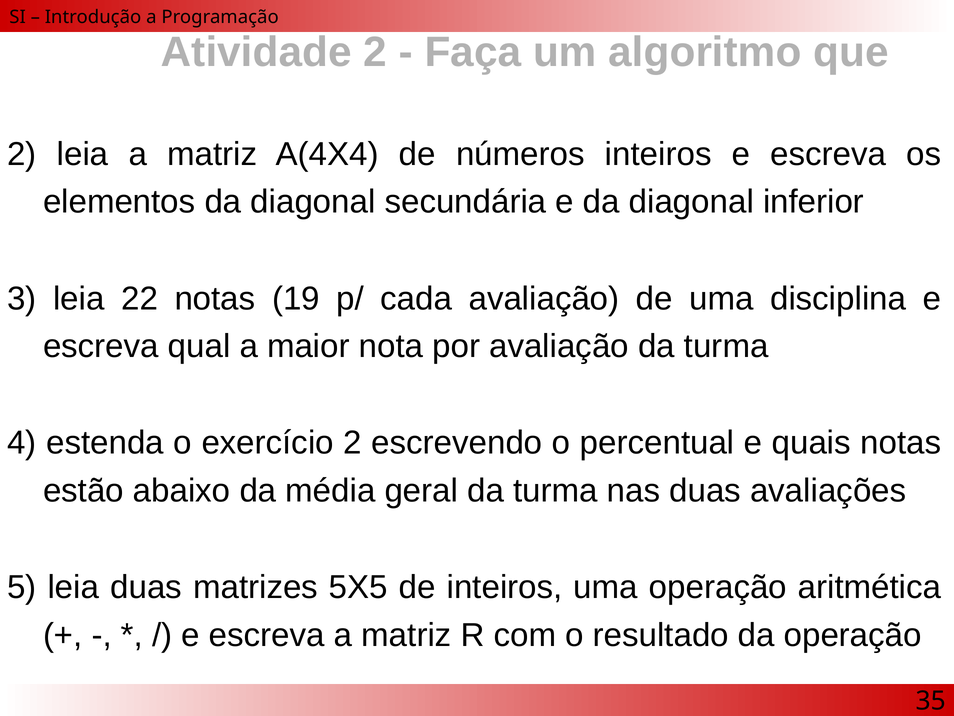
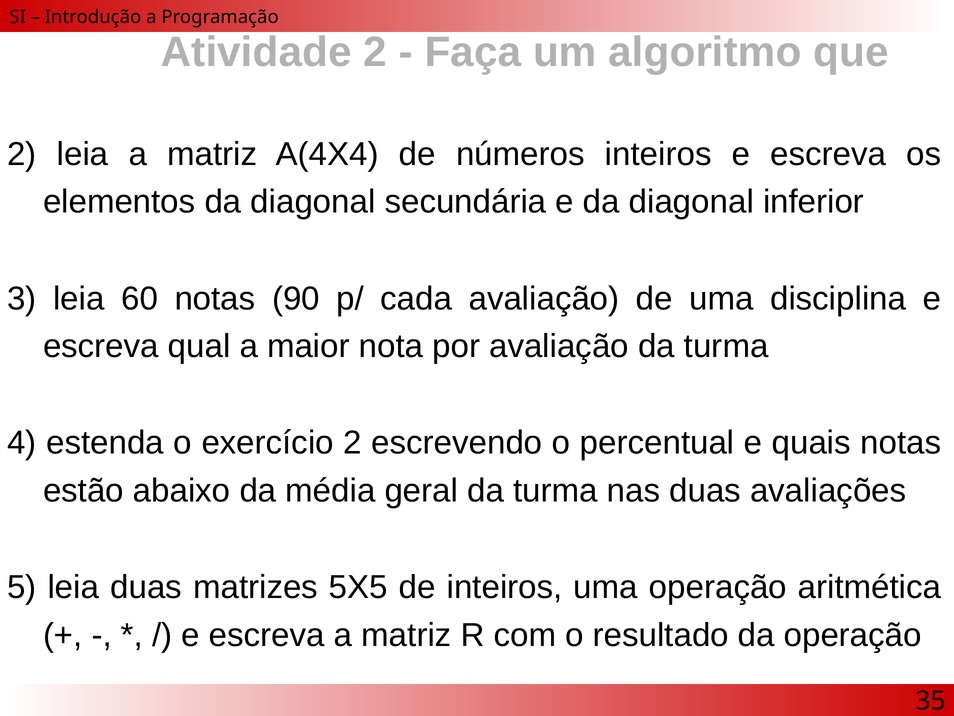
22: 22 -> 60 (140, 298)
19: 19 -> 90 (296, 298)
